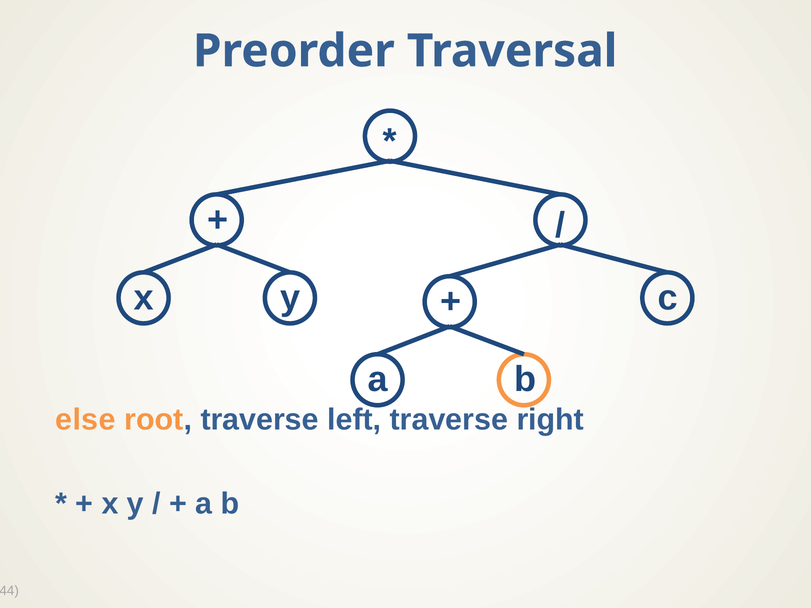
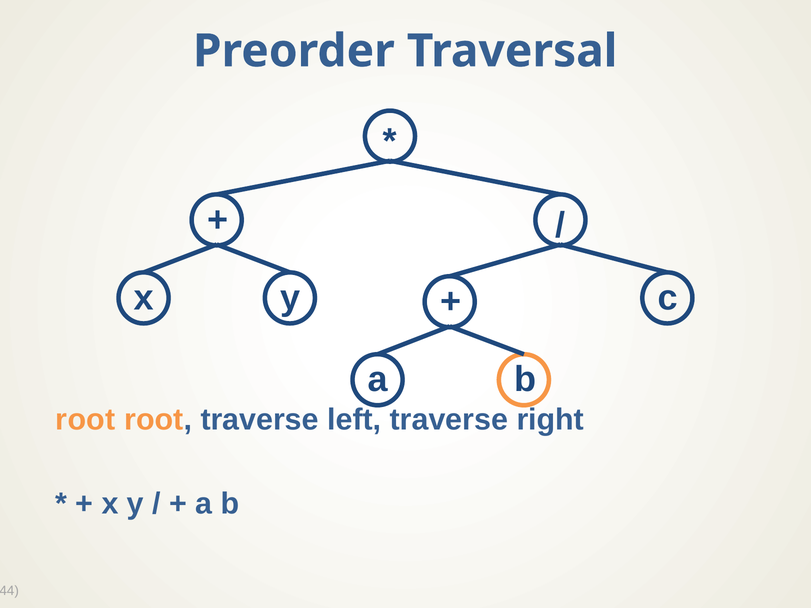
else: else -> root (85, 420)
